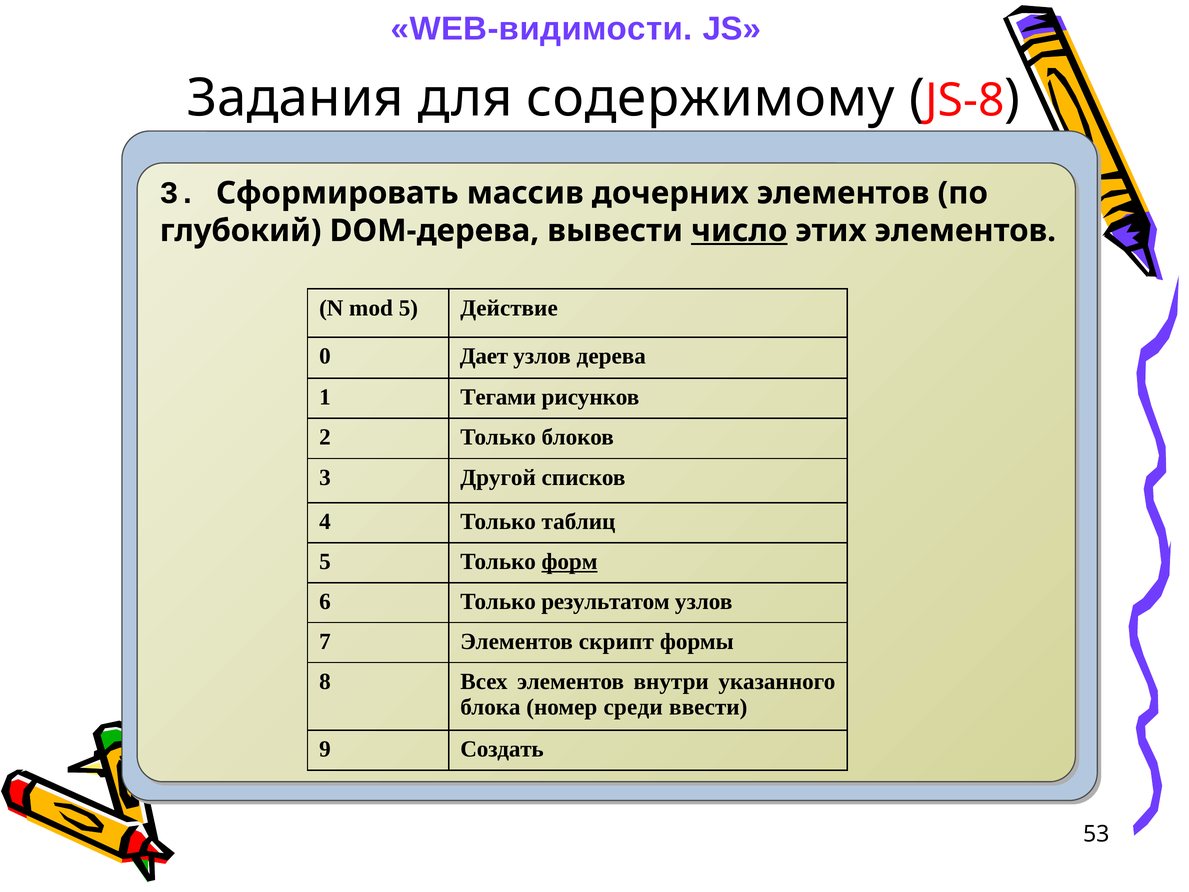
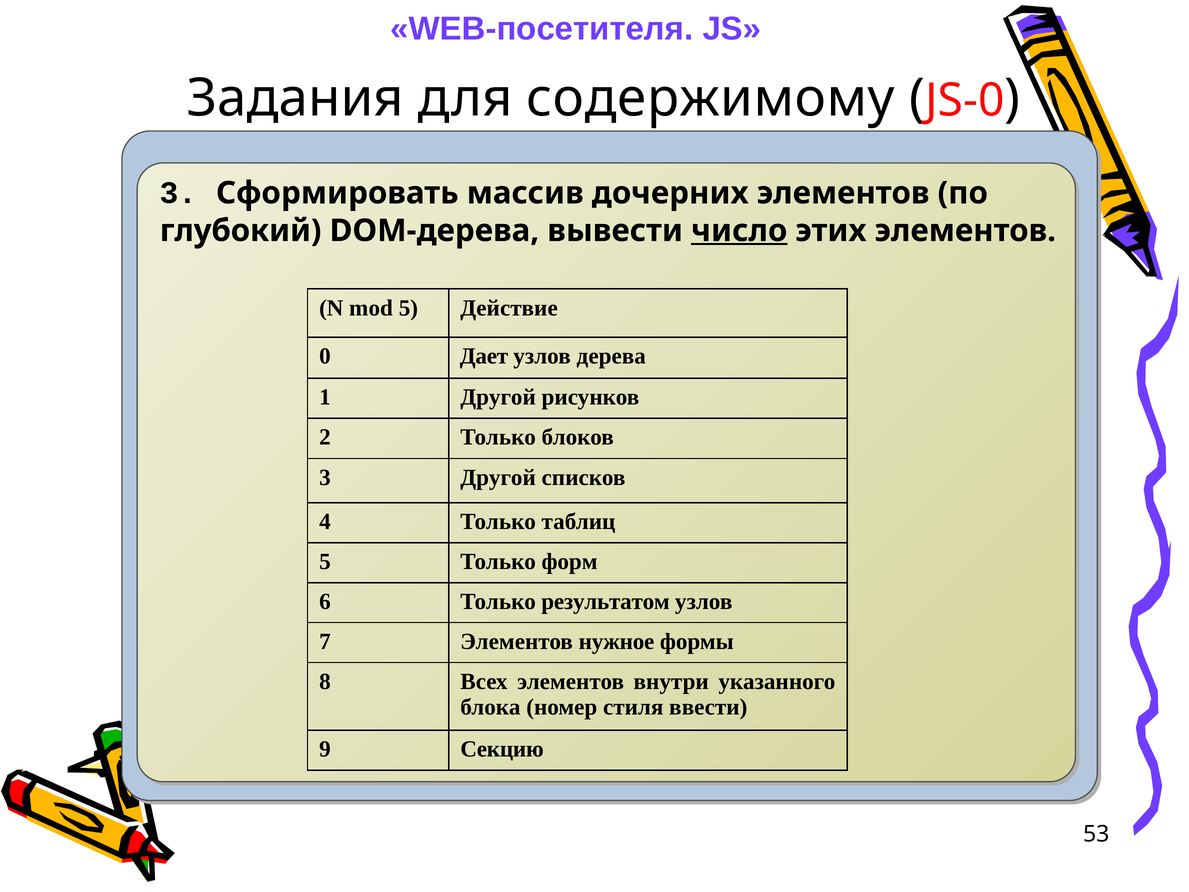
WEB-видимости: WEB-видимости -> WEB-посетителя (542, 29)
JS-8: JS-8 -> JS-0 (965, 101)
1 Тегами: Тегами -> Другой (498, 397)
форм underline: present -> none (570, 562)
скрипт: скрипт -> нужное (617, 641)
среди: среди -> стиля (633, 707)
Создать: Создать -> Секцию (502, 749)
